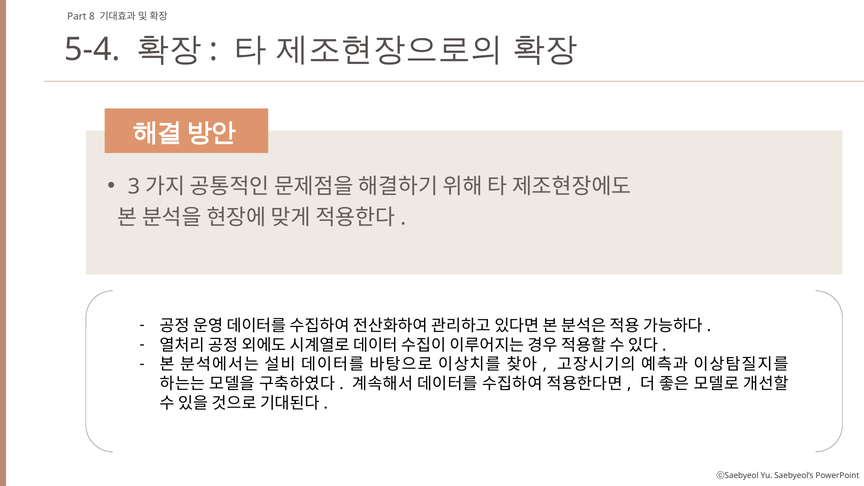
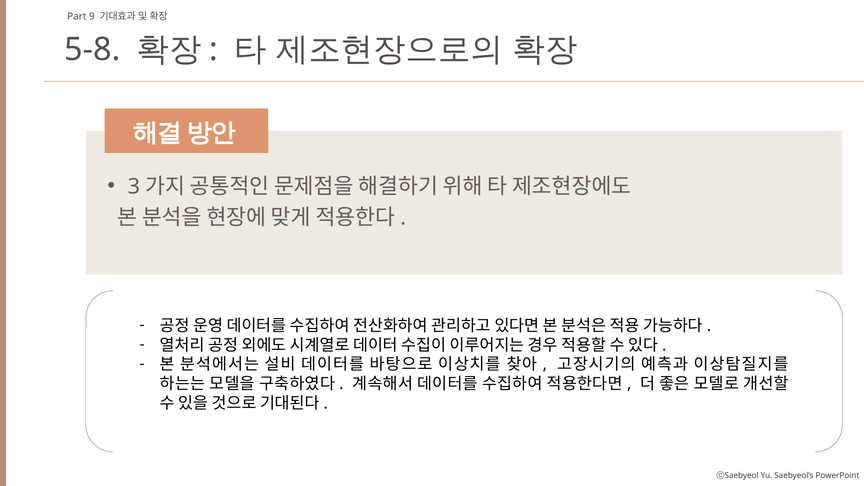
8: 8 -> 9 (92, 16)
5-4: 5-4 -> 5-8 (92, 50)
